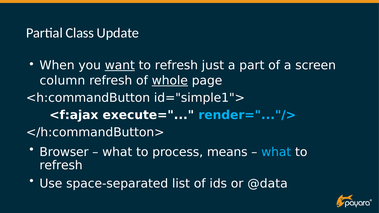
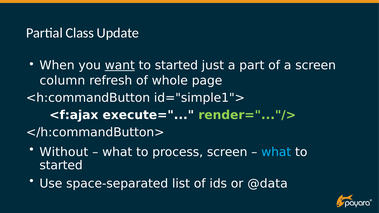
refresh: refresh -> started (176, 65)
whole underline: present -> none (170, 81)
render="..."/> colour: light blue -> light green (247, 115)
Browser: Browser -> Without (64, 152)
process means: means -> screen (227, 152)
refresh: refresh -> started (61, 166)
